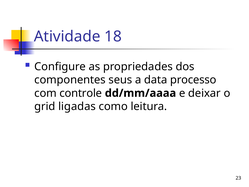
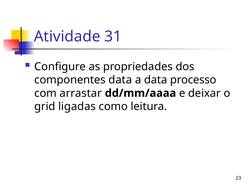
18: 18 -> 31 (113, 36)
componentes seus: seus -> data (120, 80)
controle: controle -> arrastar (81, 93)
